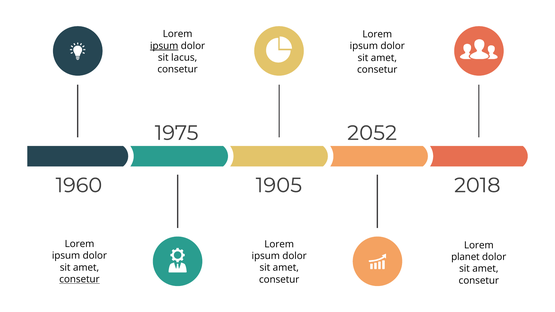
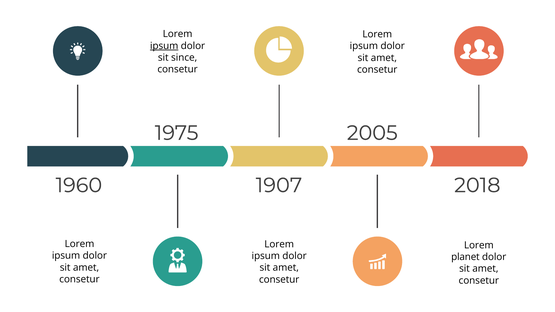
lacus: lacus -> since (184, 58)
2052: 2052 -> 2005 (372, 133)
1905: 1905 -> 1907 (279, 185)
consetur underline: present -> none (79, 279)
